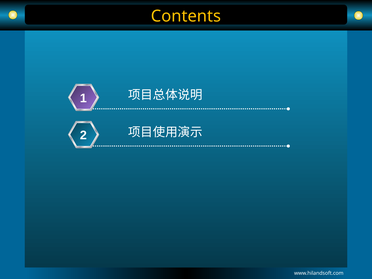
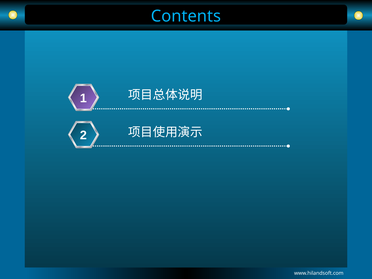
Contents colour: yellow -> light blue (186, 16)
